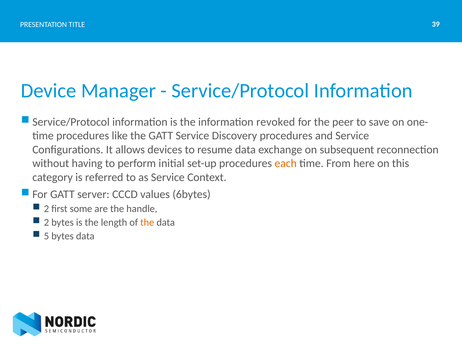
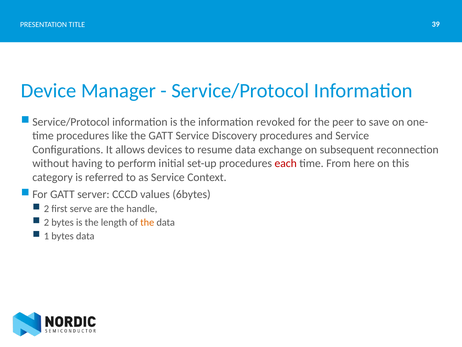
each colour: orange -> red (286, 163)
some: some -> serve (81, 208)
5: 5 -> 1 (46, 236)
